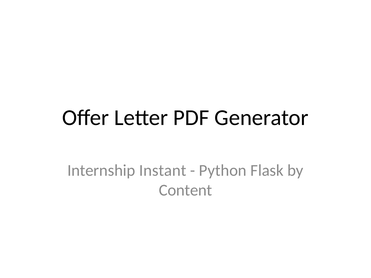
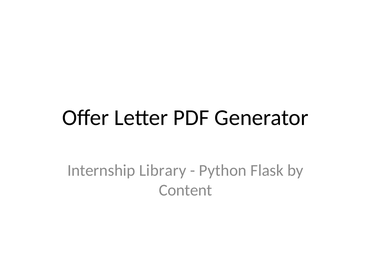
Instant: Instant -> Library (163, 171)
